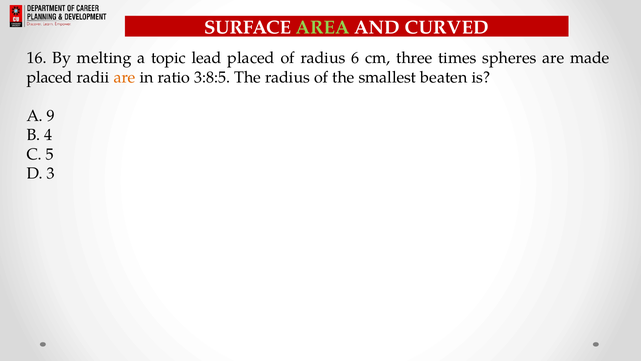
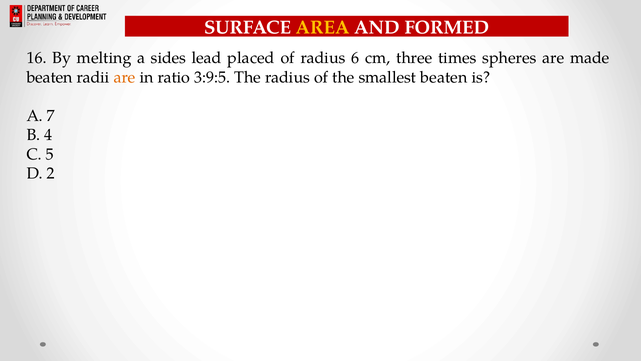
AREA colour: light green -> yellow (323, 27)
CURVED: CURVED -> FORMED (447, 27)
topic: topic -> sides (168, 58)
placed: placed -> beaten (50, 77)
3:8:5: 3:8:5 -> 3:9:5 (212, 77)
9: 9 -> 7 (51, 116)
3: 3 -> 2 (51, 173)
